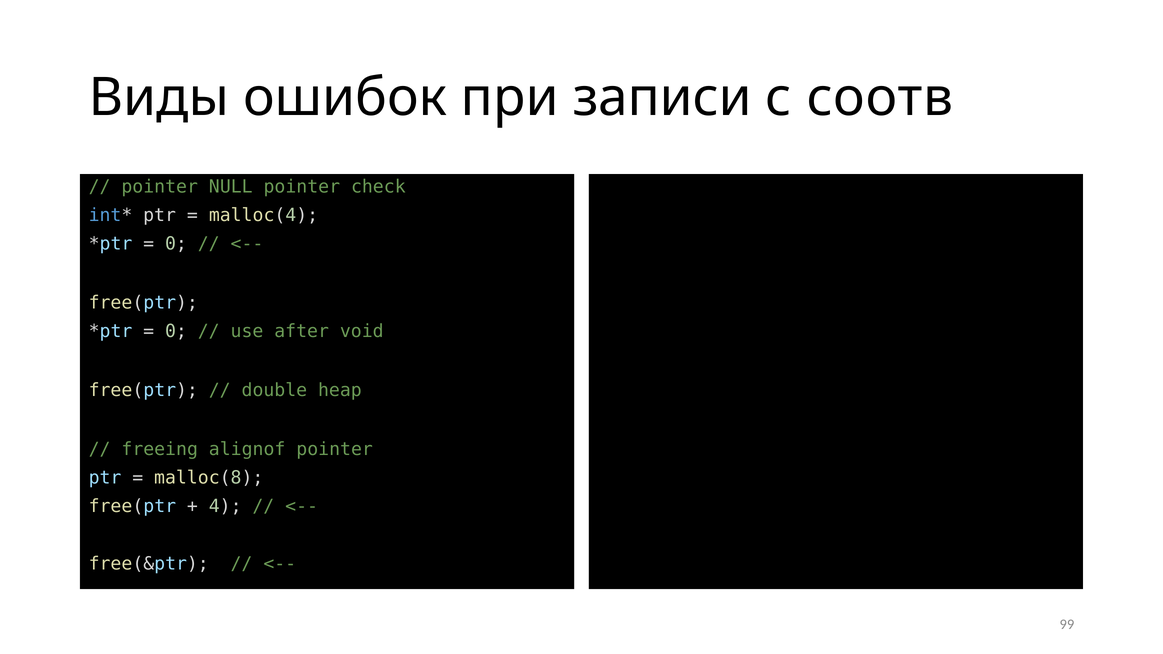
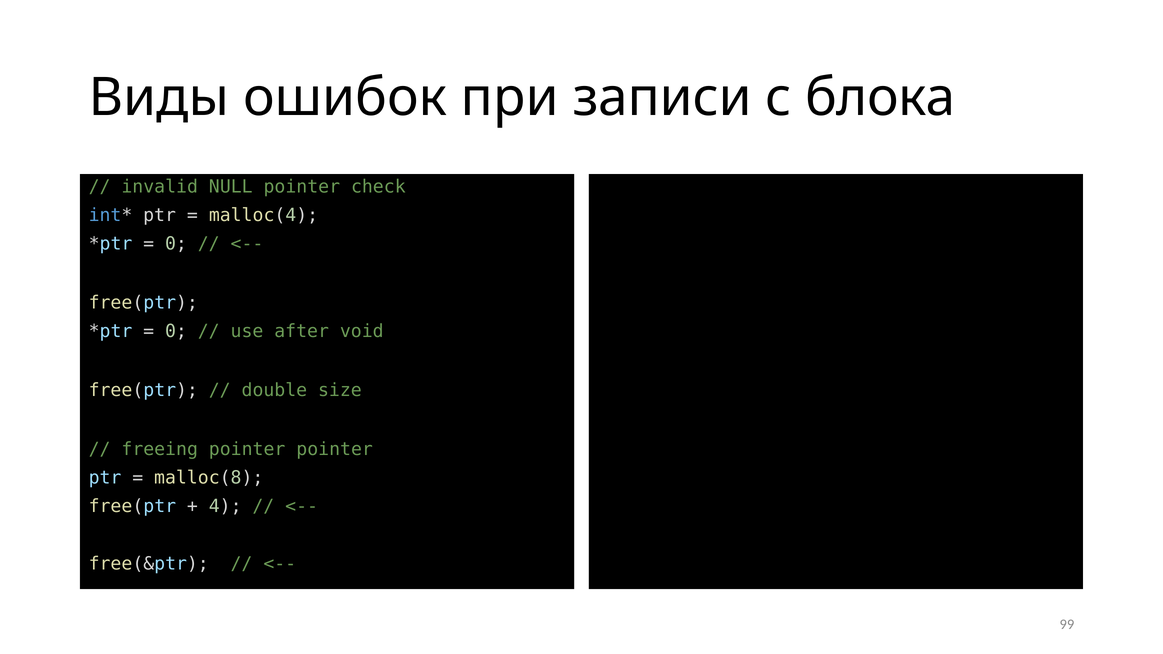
соотв: соотв -> блока (880, 98)
pointer: pointer -> invalid (160, 187)
double heap: heap -> size (340, 390)
freeing alignof: alignof -> pointer (247, 449)
